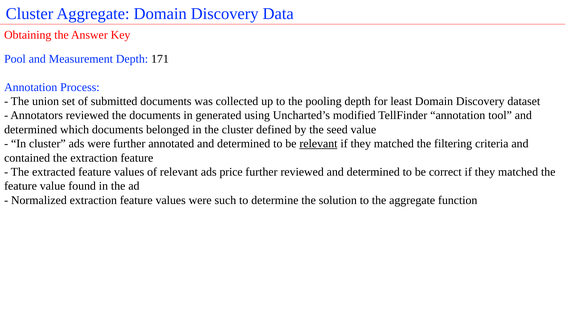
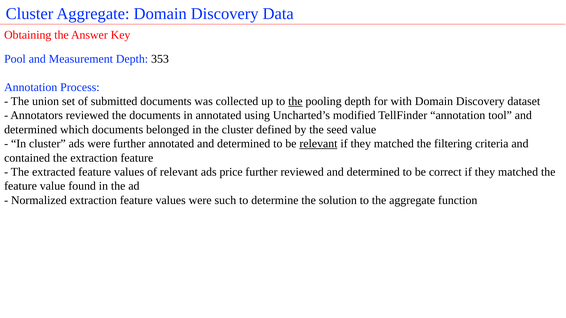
171: 171 -> 353 (160, 59)
the underline: none -> present (295, 101)
least: least -> with (401, 101)
in generated: generated -> annotated (219, 116)
